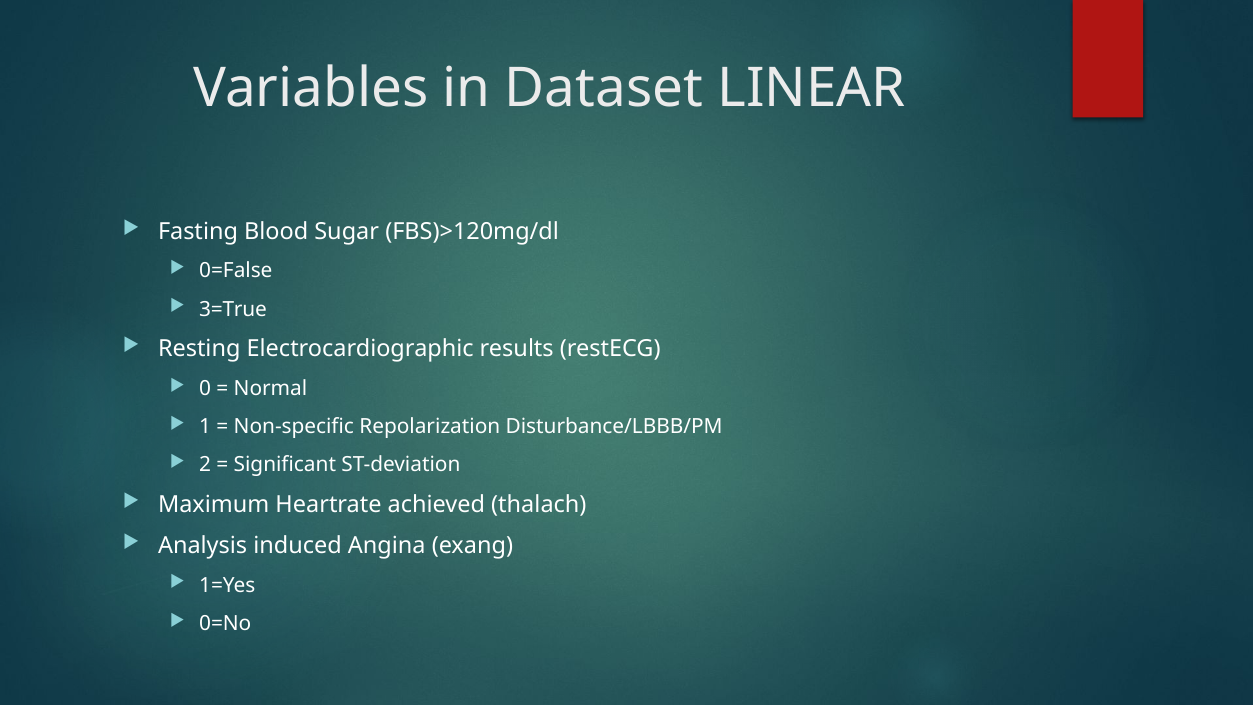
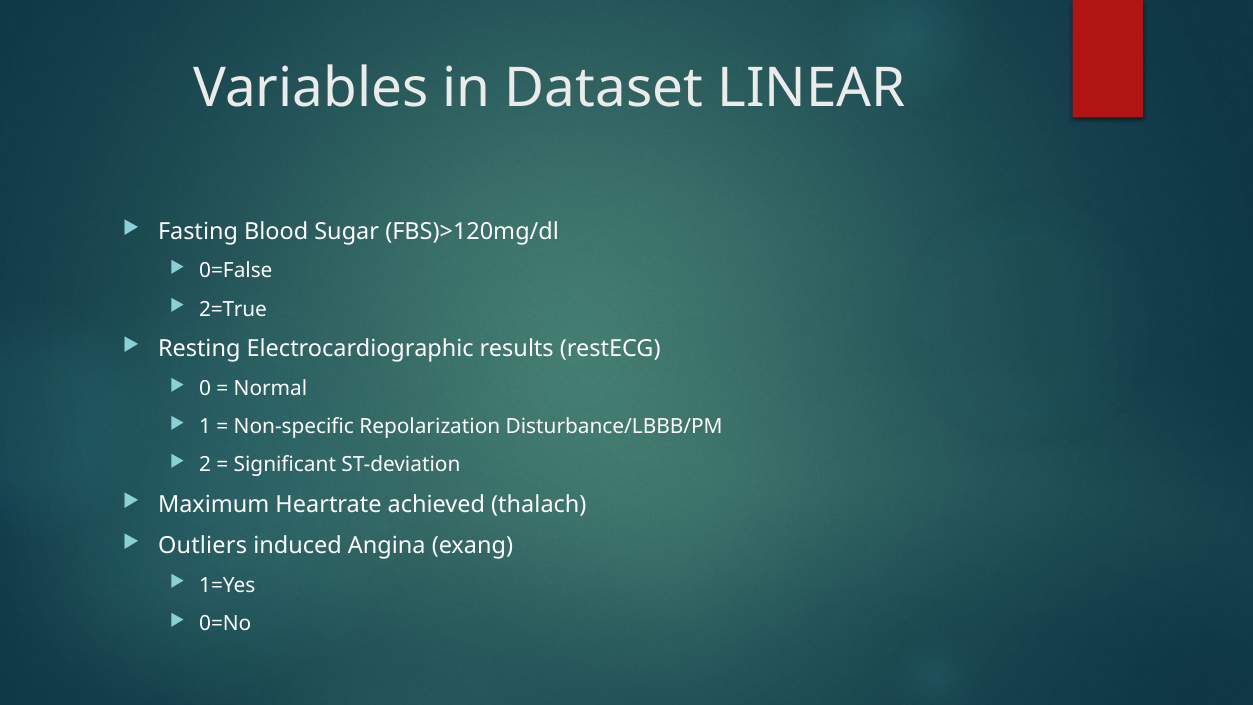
3=True: 3=True -> 2=True (233, 309)
Analysis: Analysis -> Outliers (203, 546)
